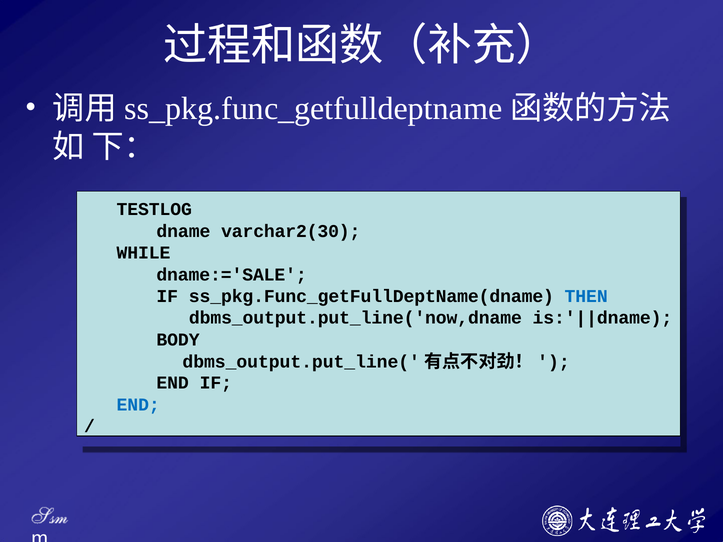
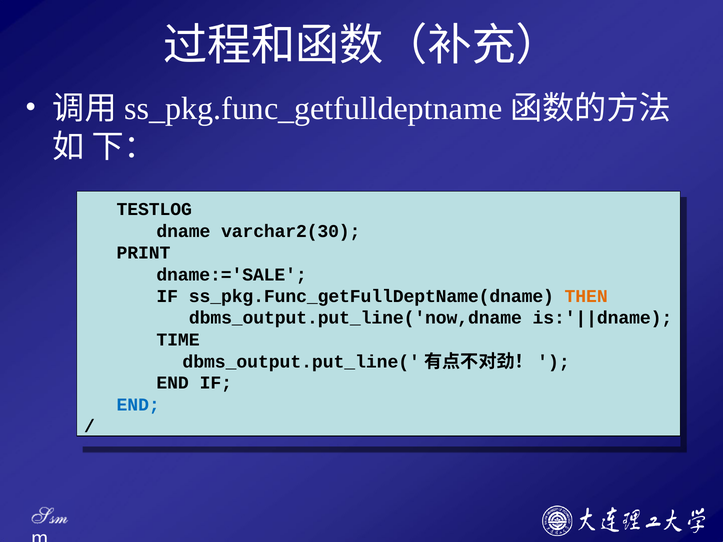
WHILE: WHILE -> PRINT (144, 253)
THEN colour: blue -> orange (586, 296)
BODY: BODY -> TIME (178, 340)
